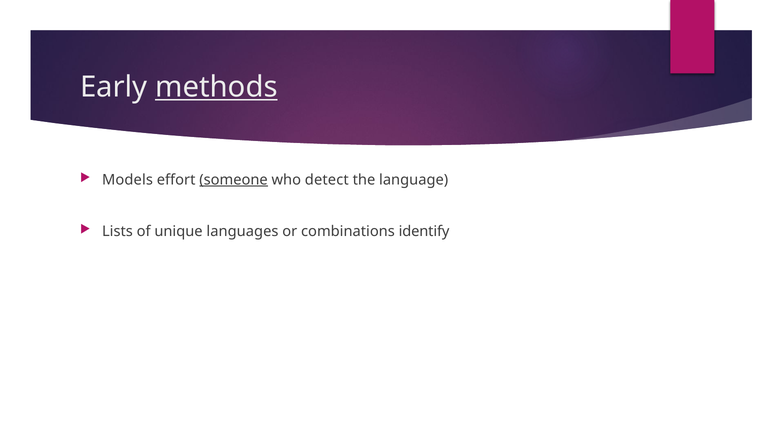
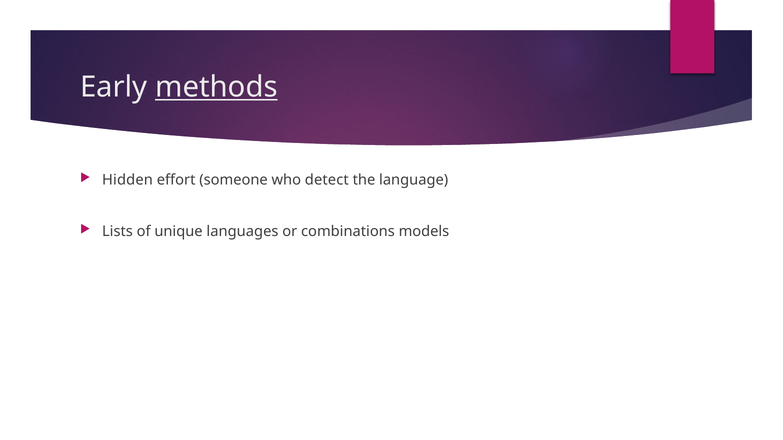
Models: Models -> Hidden (127, 180)
someone underline: present -> none (234, 180)
identify: identify -> models (424, 232)
